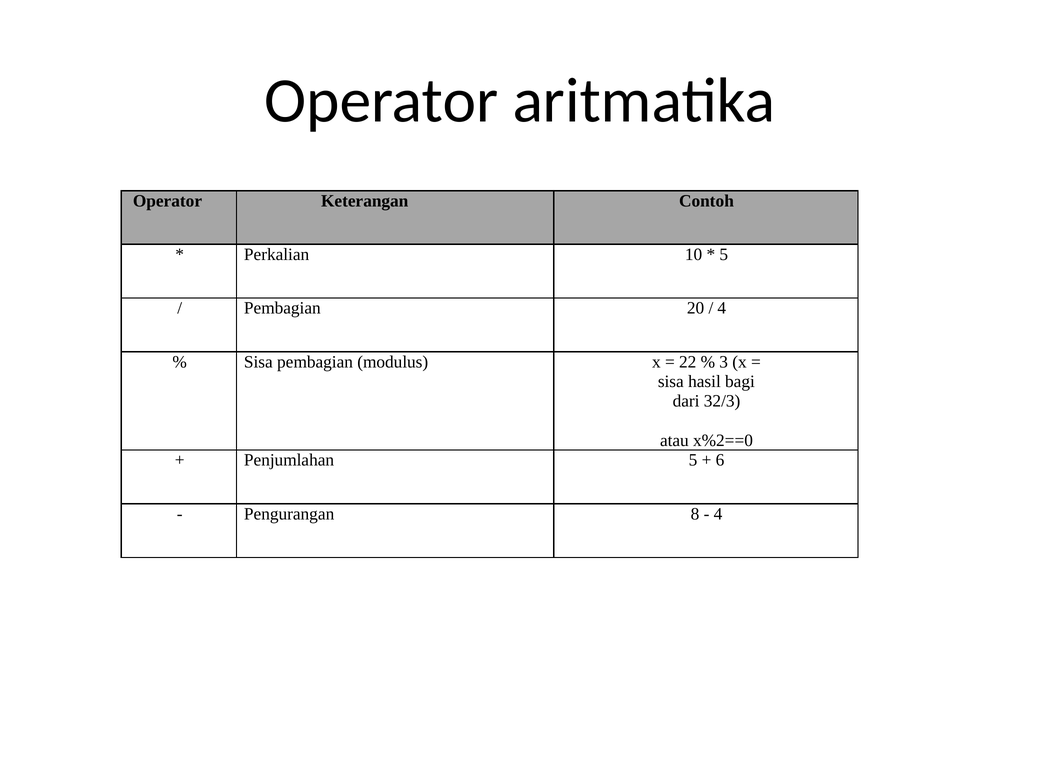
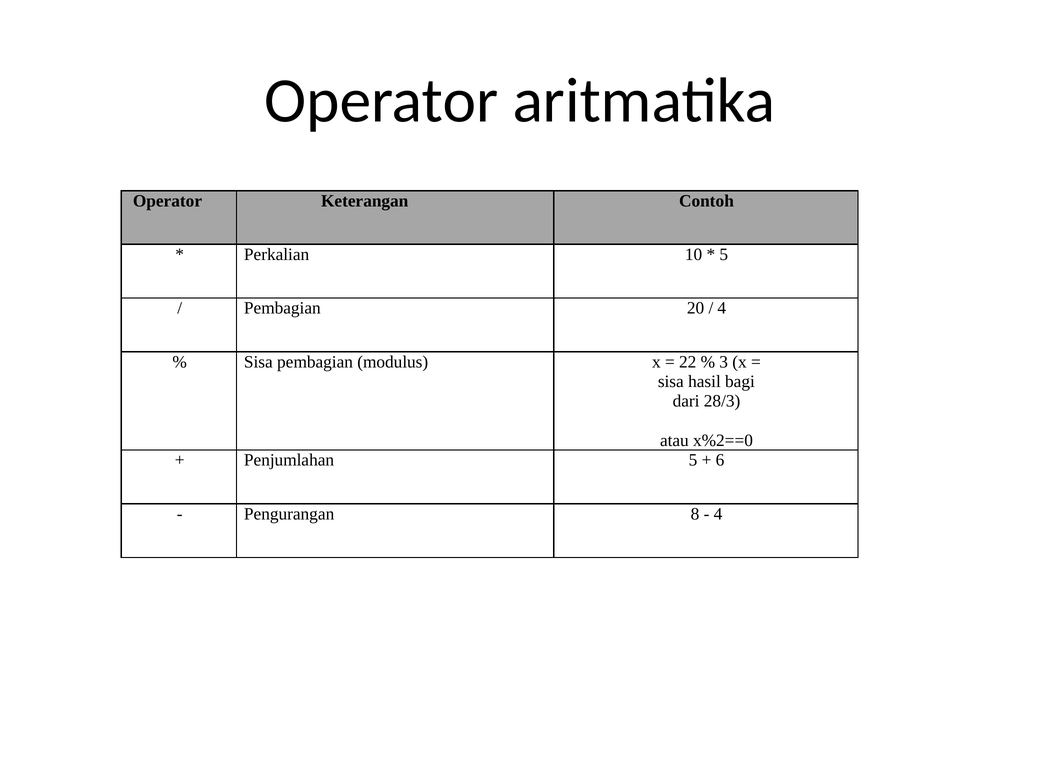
32/3: 32/3 -> 28/3 (722, 401)
